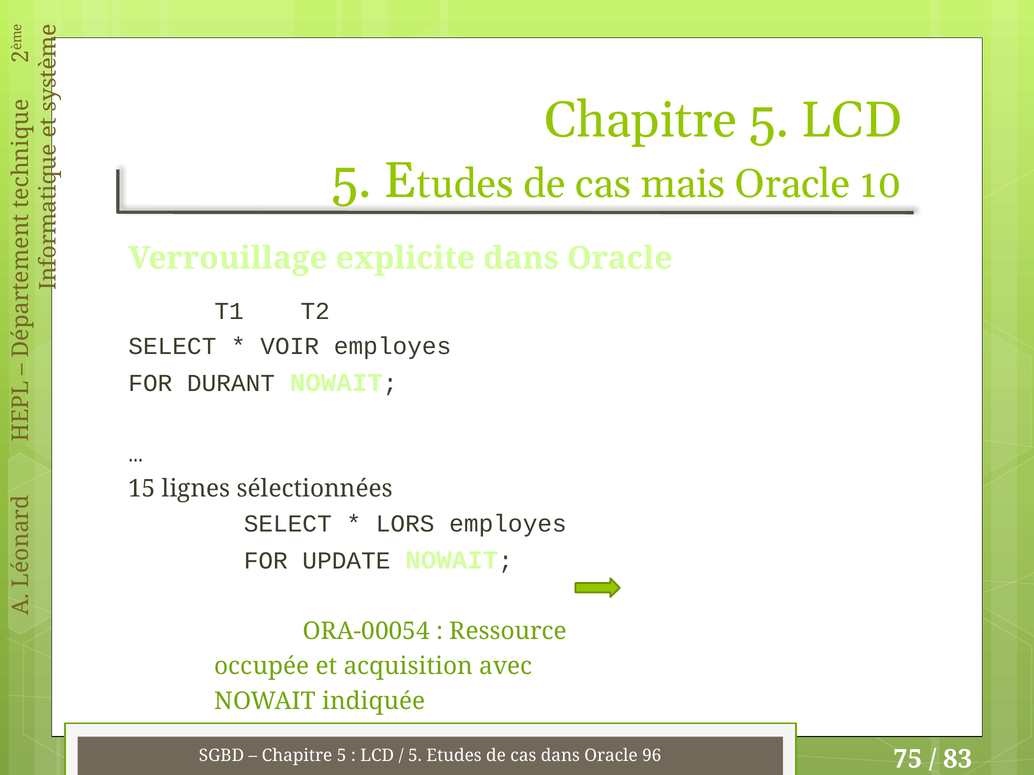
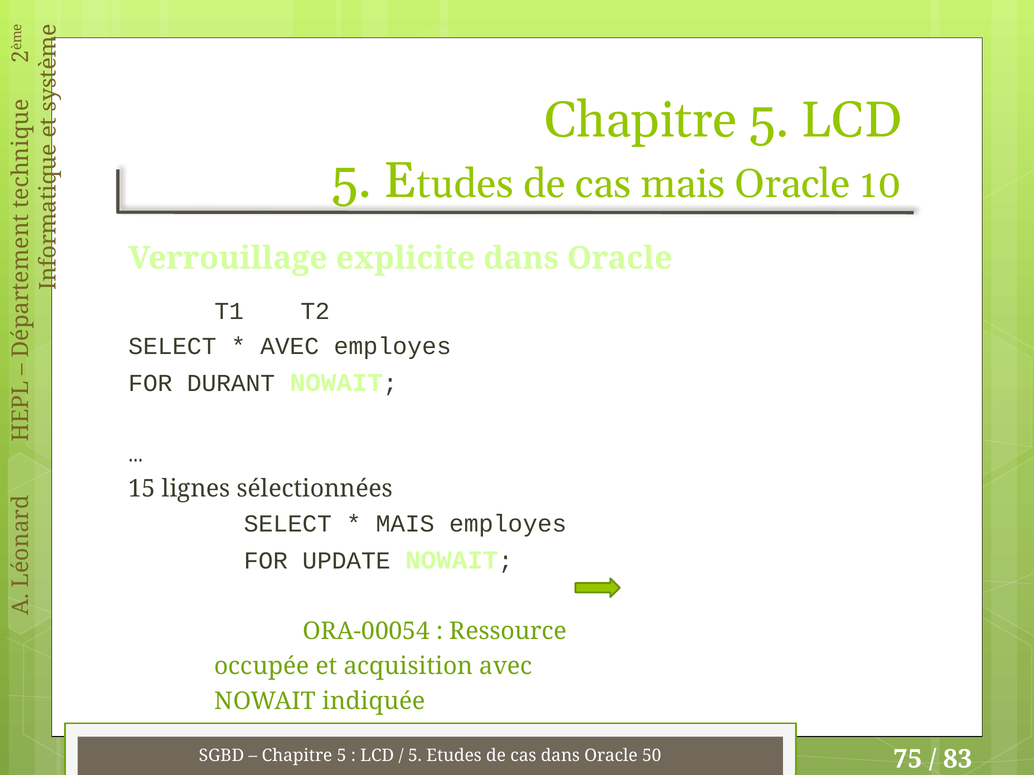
VOIR: VOIR -> AVEC (290, 347)
LORS: LORS -> MAIS (405, 524)
96: 96 -> 50 (652, 756)
